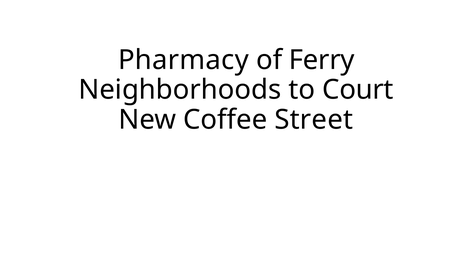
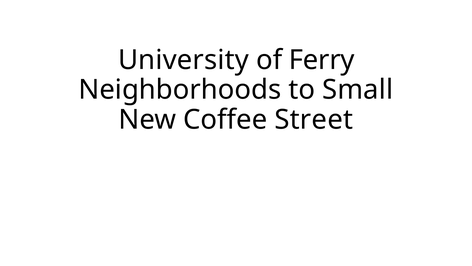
Pharmacy: Pharmacy -> University (183, 60)
Court: Court -> Small (358, 90)
